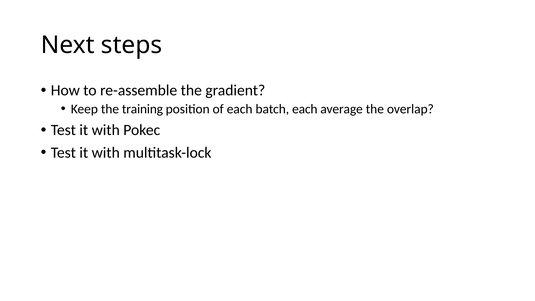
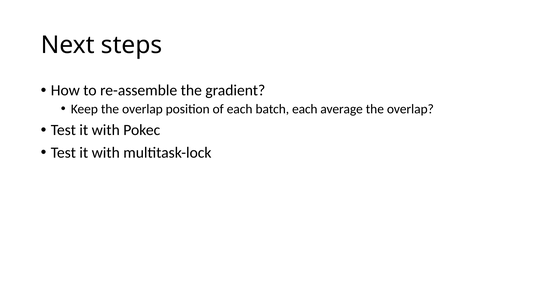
Keep the training: training -> overlap (142, 109)
